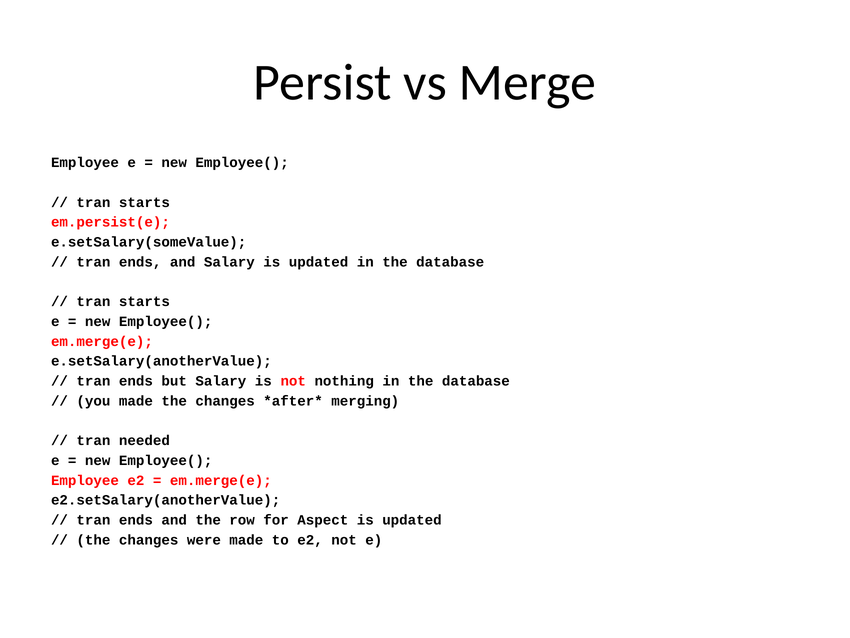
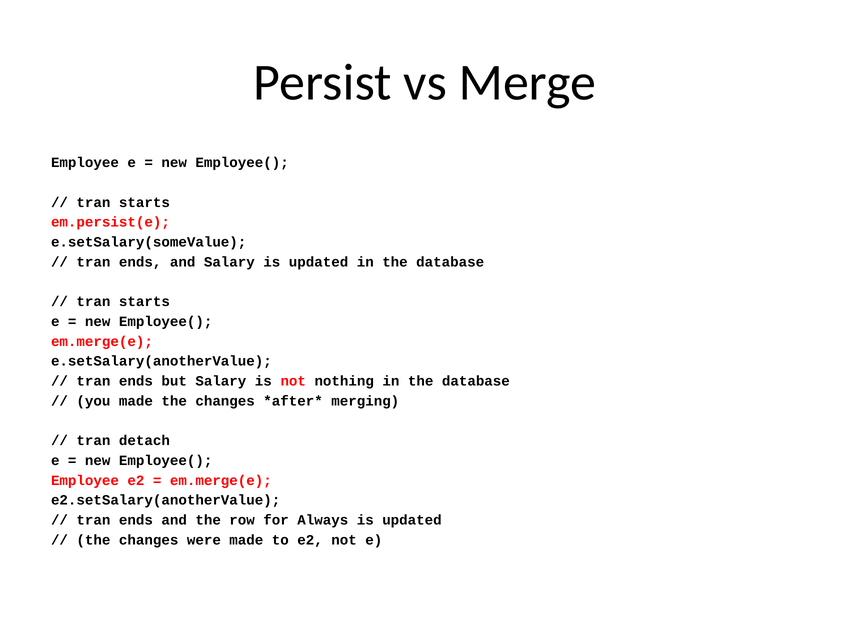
needed: needed -> detach (144, 440)
Aspect: Aspect -> Always (323, 520)
